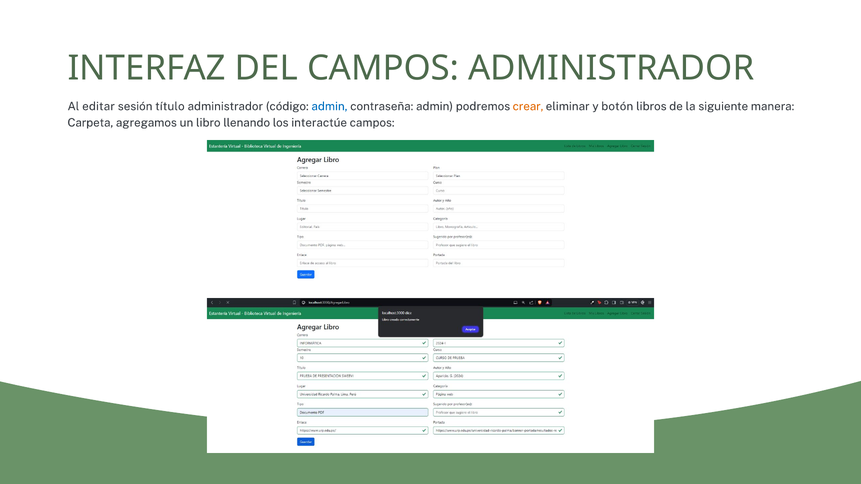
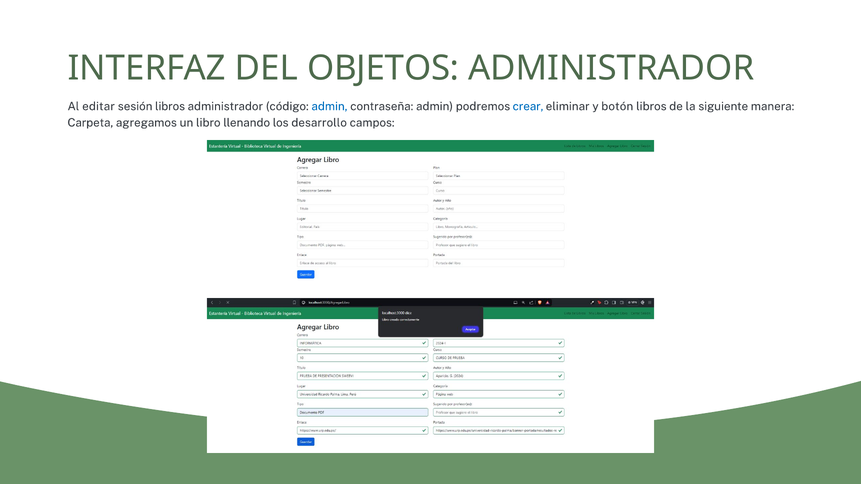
DEL CAMPOS: CAMPOS -> OBJETOS (383, 68)
sesión título: título -> libros (170, 106)
crear colour: orange -> blue (528, 106)
interactúe: interactúe -> desarrollo (319, 123)
